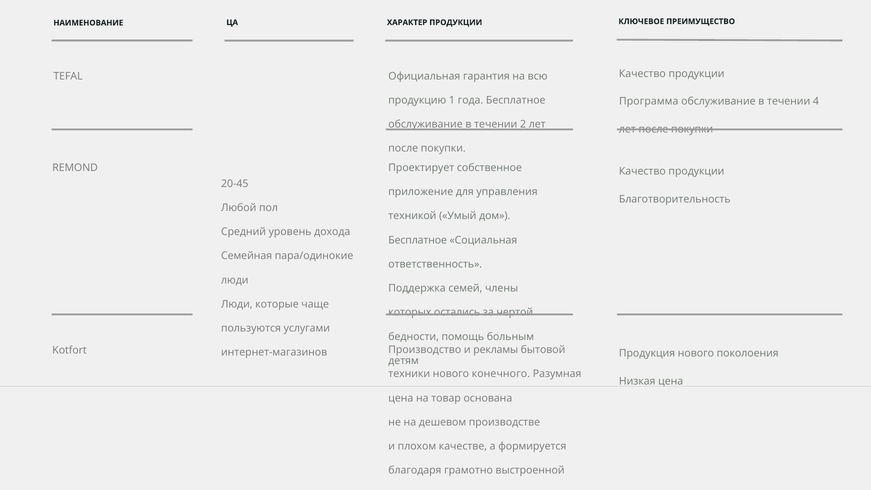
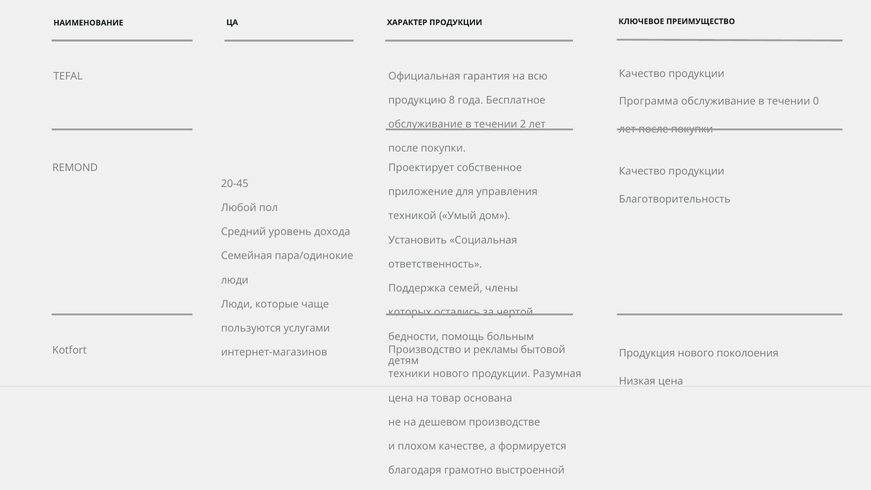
продукцию 1: 1 -> 8 (452, 100)
4: 4 -> 0 (816, 101)
Бесплатное: Бесплатное -> Установить (418, 240)
нового конечного: конечного -> продукции (501, 374)
